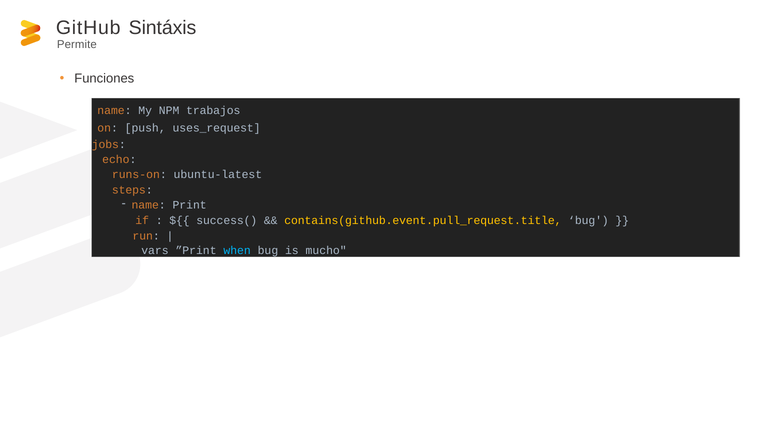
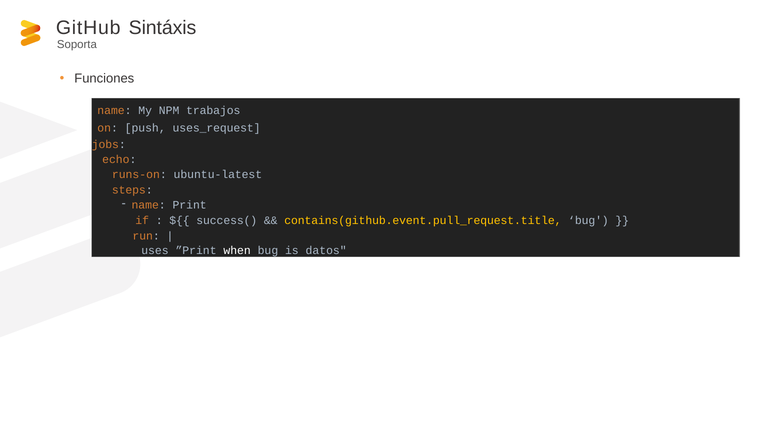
Permite: Permite -> Soporta (77, 45)
vars: vars -> uses (155, 251)
when colour: light blue -> white (237, 251)
mucho: mucho -> datos (326, 251)
